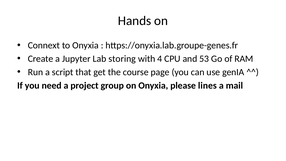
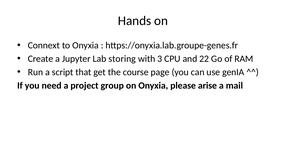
4: 4 -> 3 (160, 59)
53: 53 -> 22 (204, 59)
lines: lines -> arise (207, 85)
